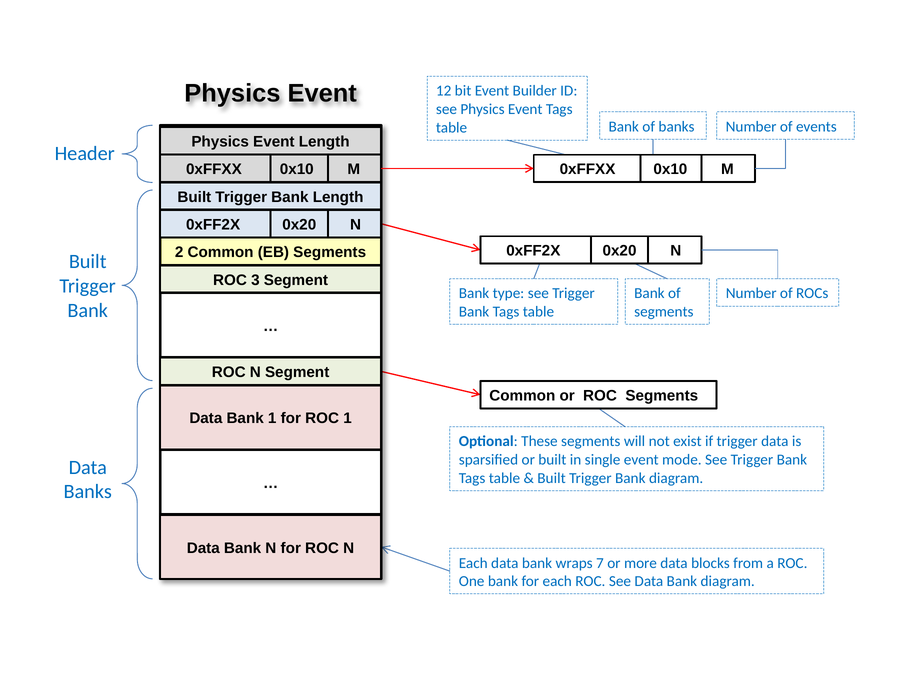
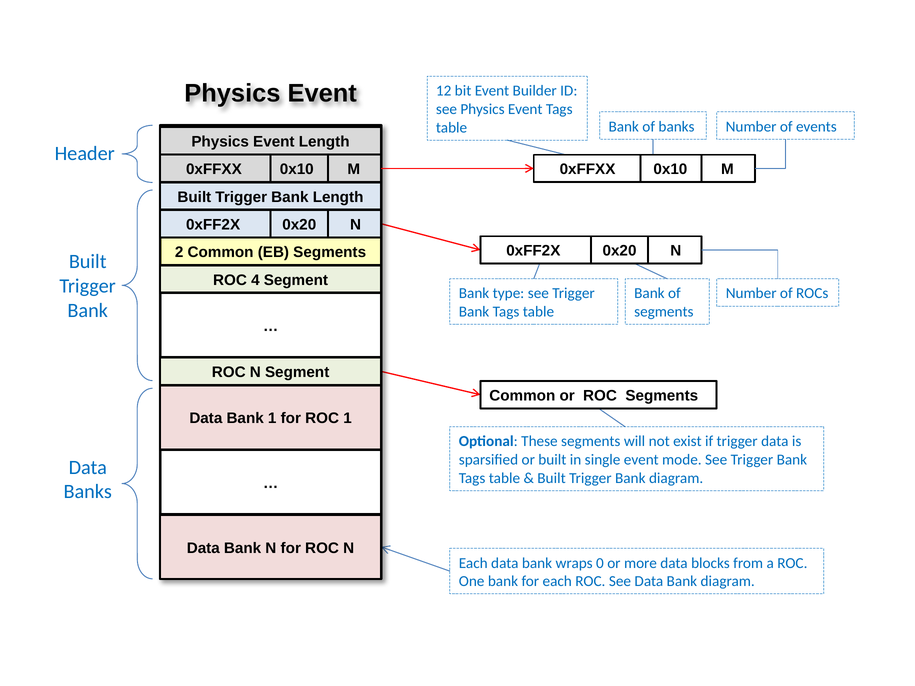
3: 3 -> 4 (255, 280)
7: 7 -> 0 (600, 563)
